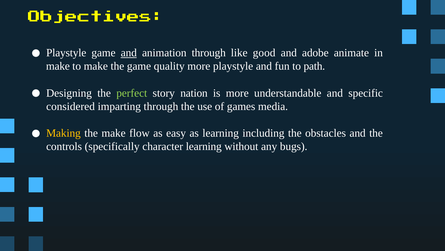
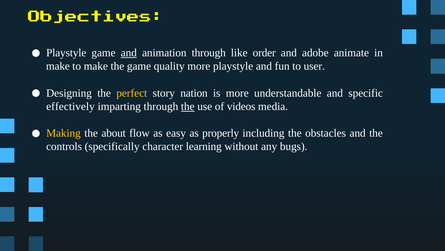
good: good -> order (264, 53)
path: path -> user (314, 66)
perfect colour: light green -> yellow (132, 93)
considered: considered -> effectively (70, 106)
the underline: none -> present (188, 106)
games: games -> videos (241, 106)
the make: make -> about (114, 133)
as learning: learning -> properly (221, 133)
